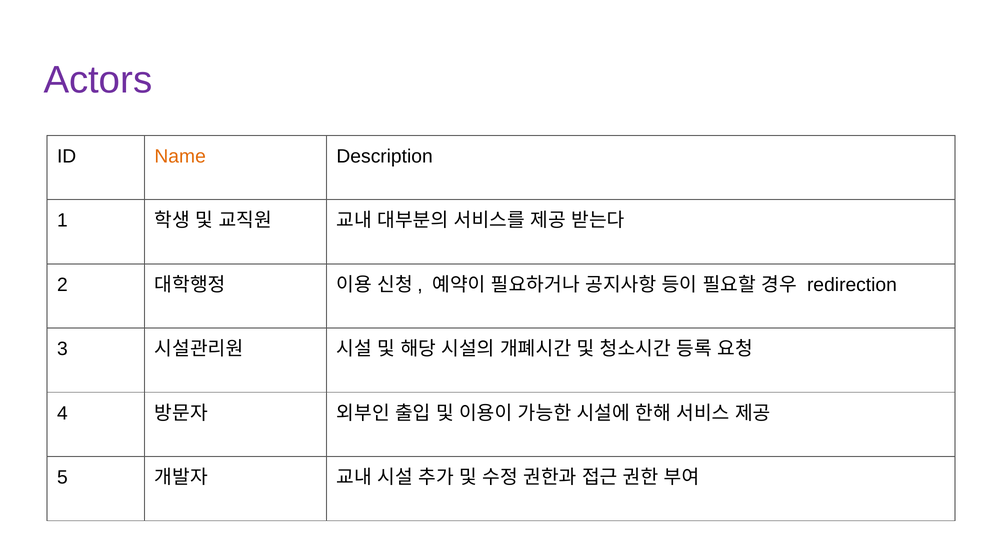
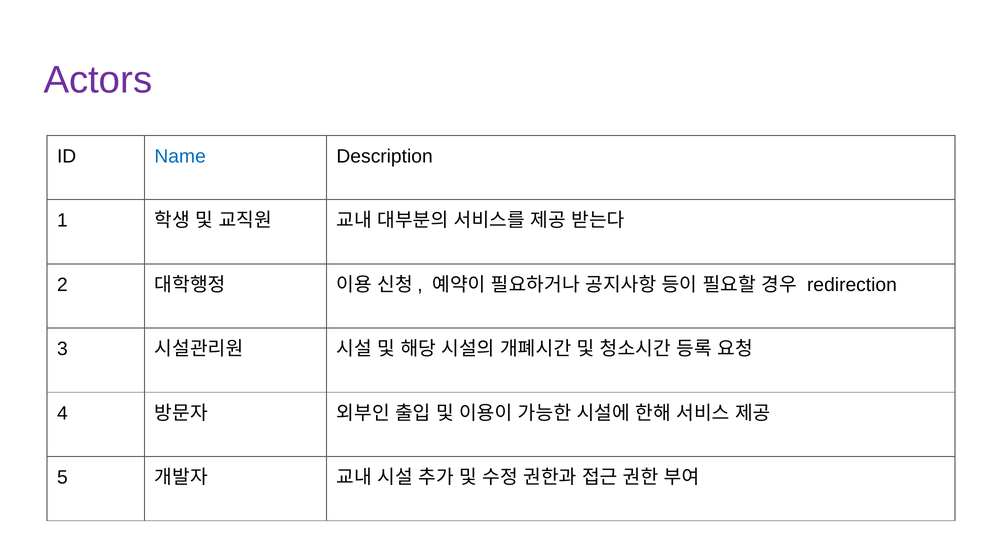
Name colour: orange -> blue (180, 157)
